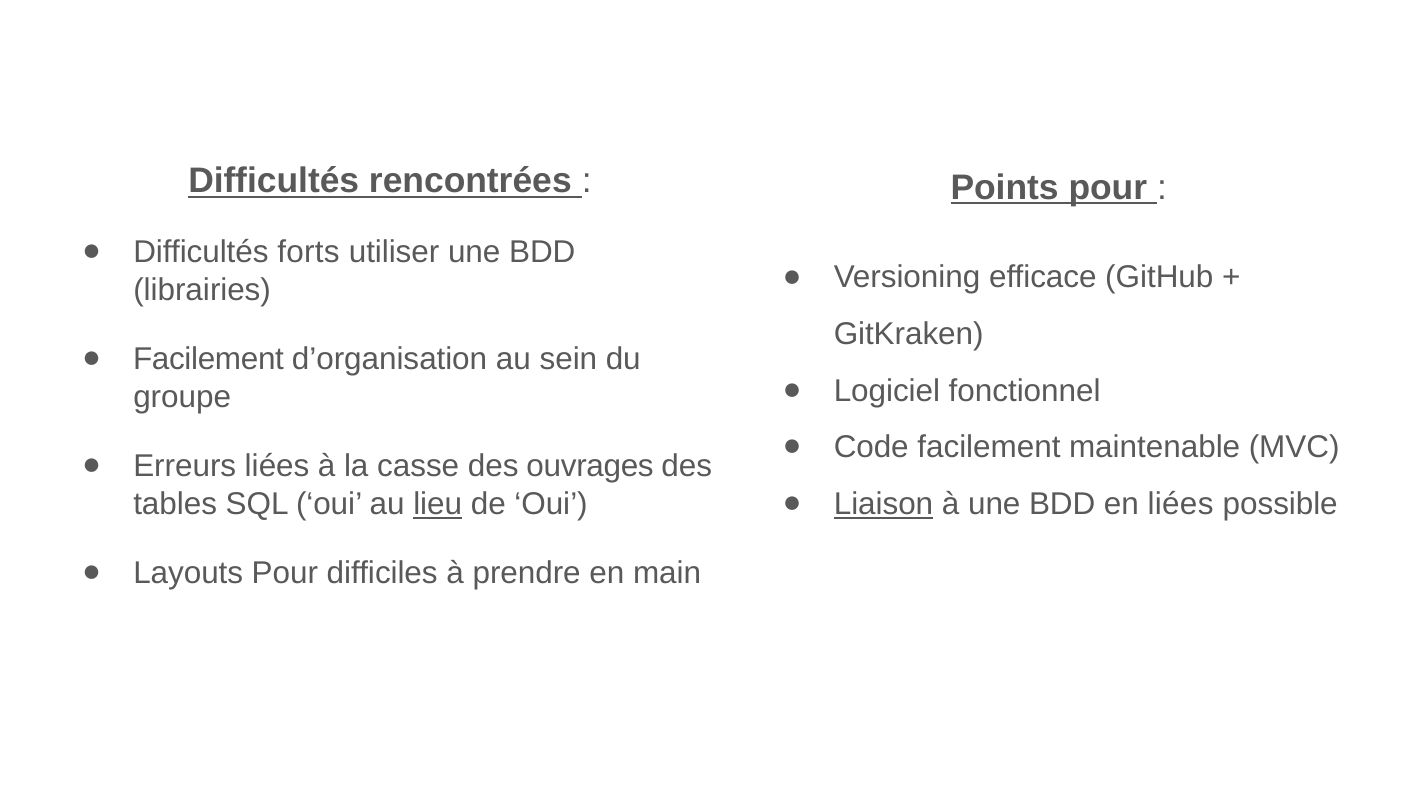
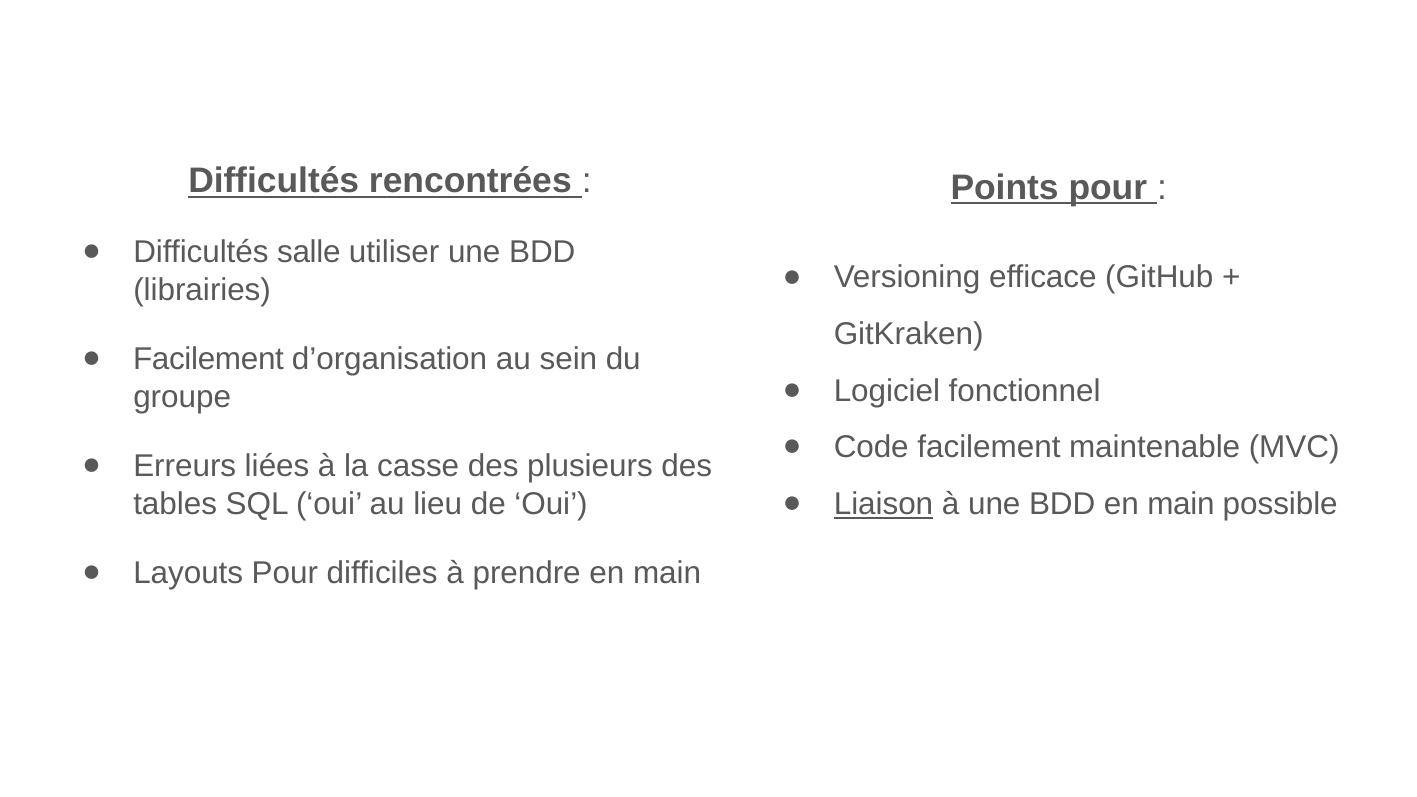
forts: forts -> salle (309, 252)
ouvrages: ouvrages -> plusieurs (590, 466)
BDD en liées: liées -> main (1181, 504)
lieu underline: present -> none (438, 504)
